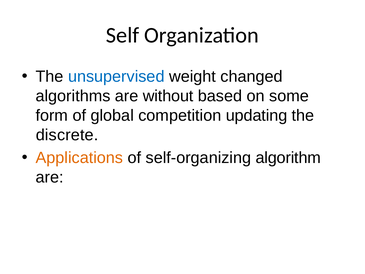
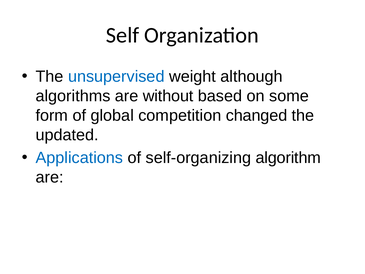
changed: changed -> although (252, 77)
updating: updating -> changed (257, 116)
discrete: discrete -> updated (67, 135)
Applications colour: orange -> blue (79, 158)
